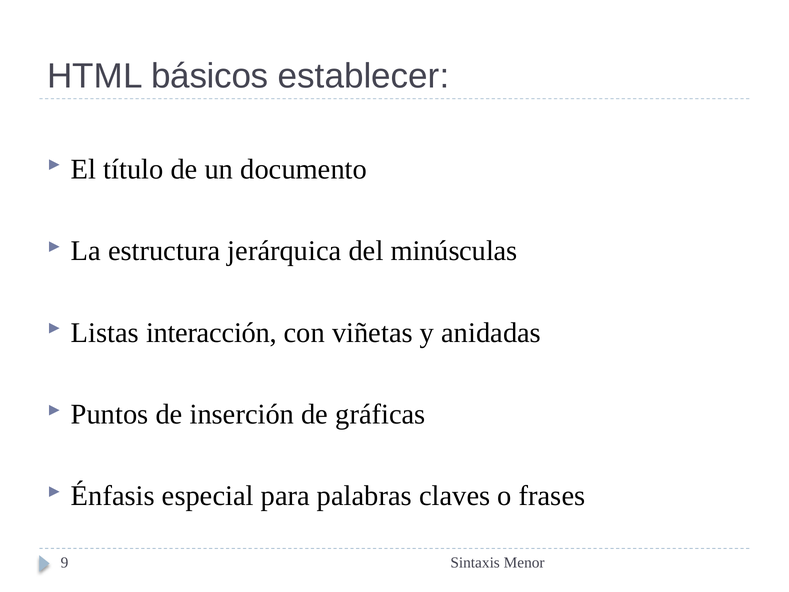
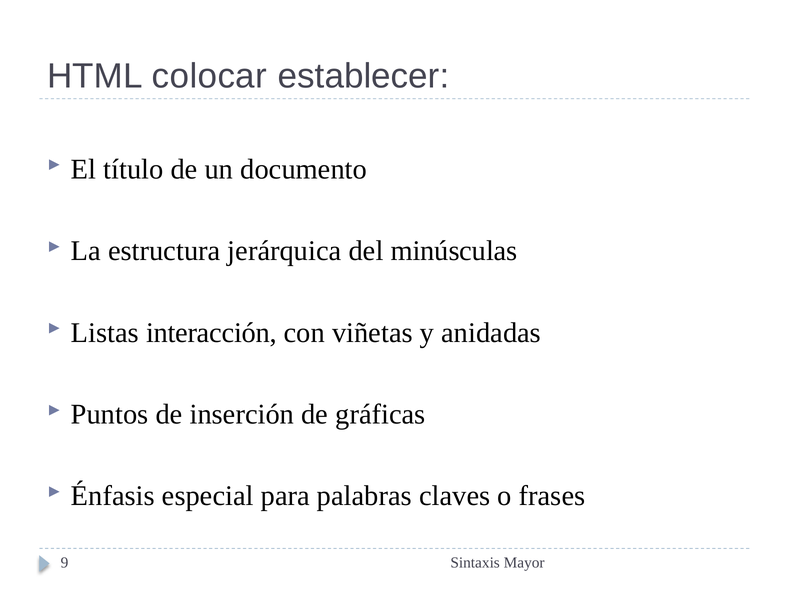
básicos: básicos -> colocar (209, 76)
Menor: Menor -> Mayor (524, 563)
